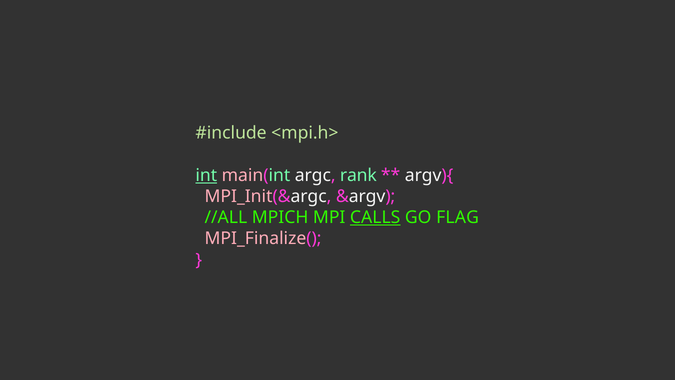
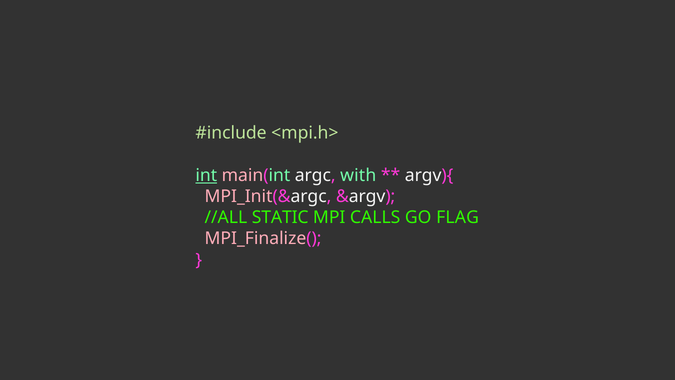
rank: rank -> with (358, 175)
MPICH: MPICH -> STATIC (280, 217)
CALLS underline: present -> none (375, 217)
